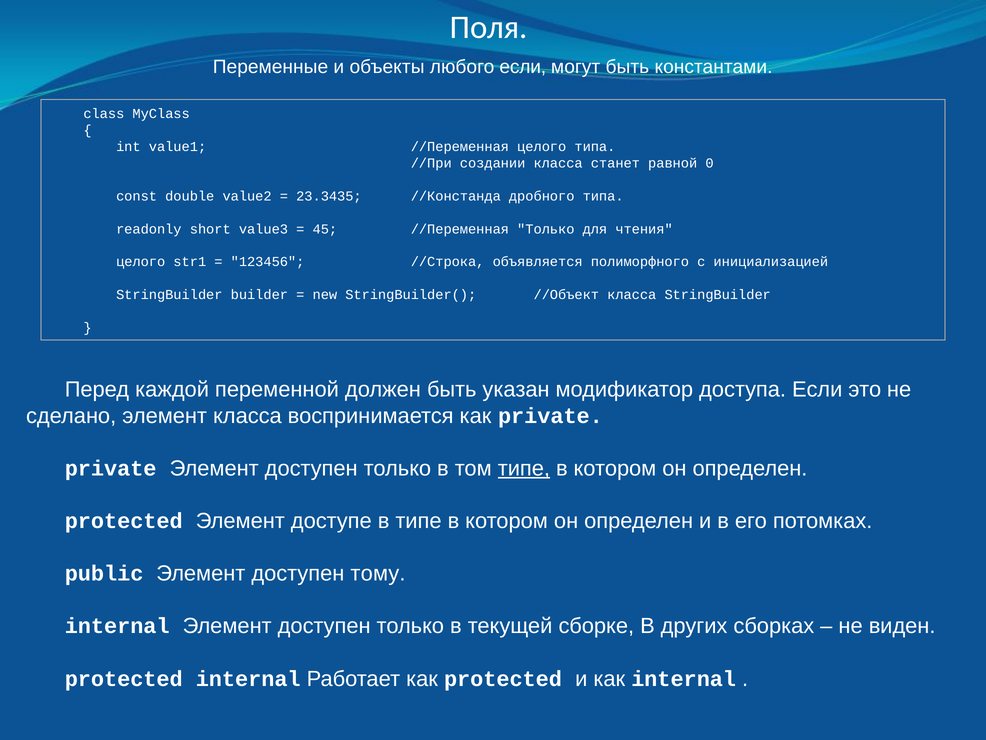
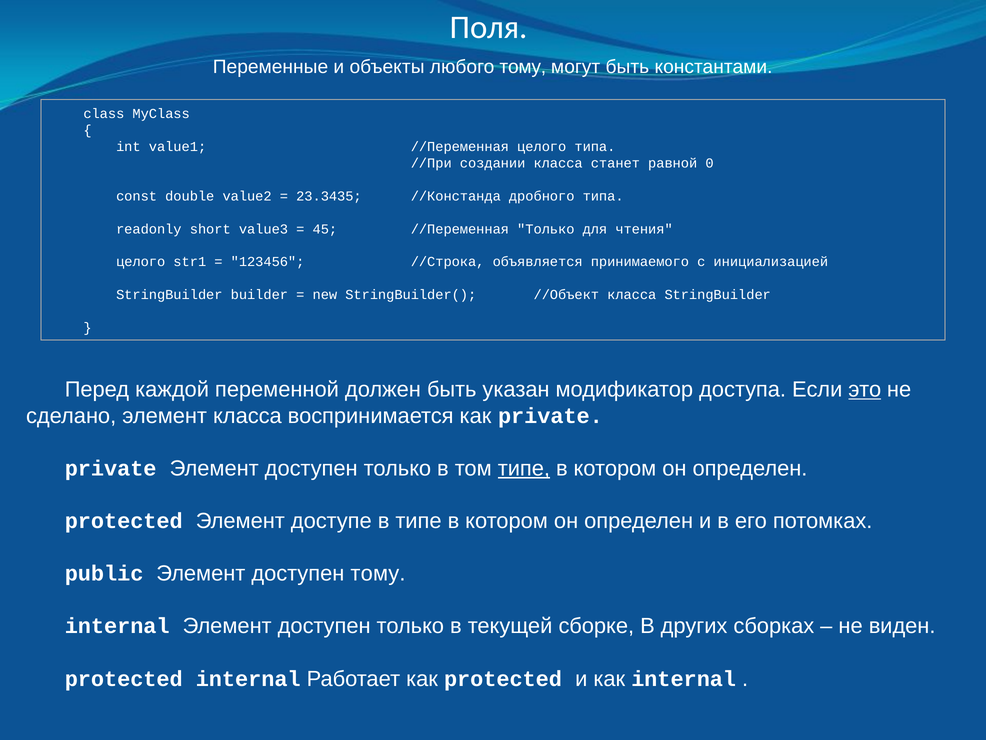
любого если: если -> тому (523, 67)
полиморфного: полиморфного -> принимаемого (640, 262)
это underline: none -> present (865, 389)
